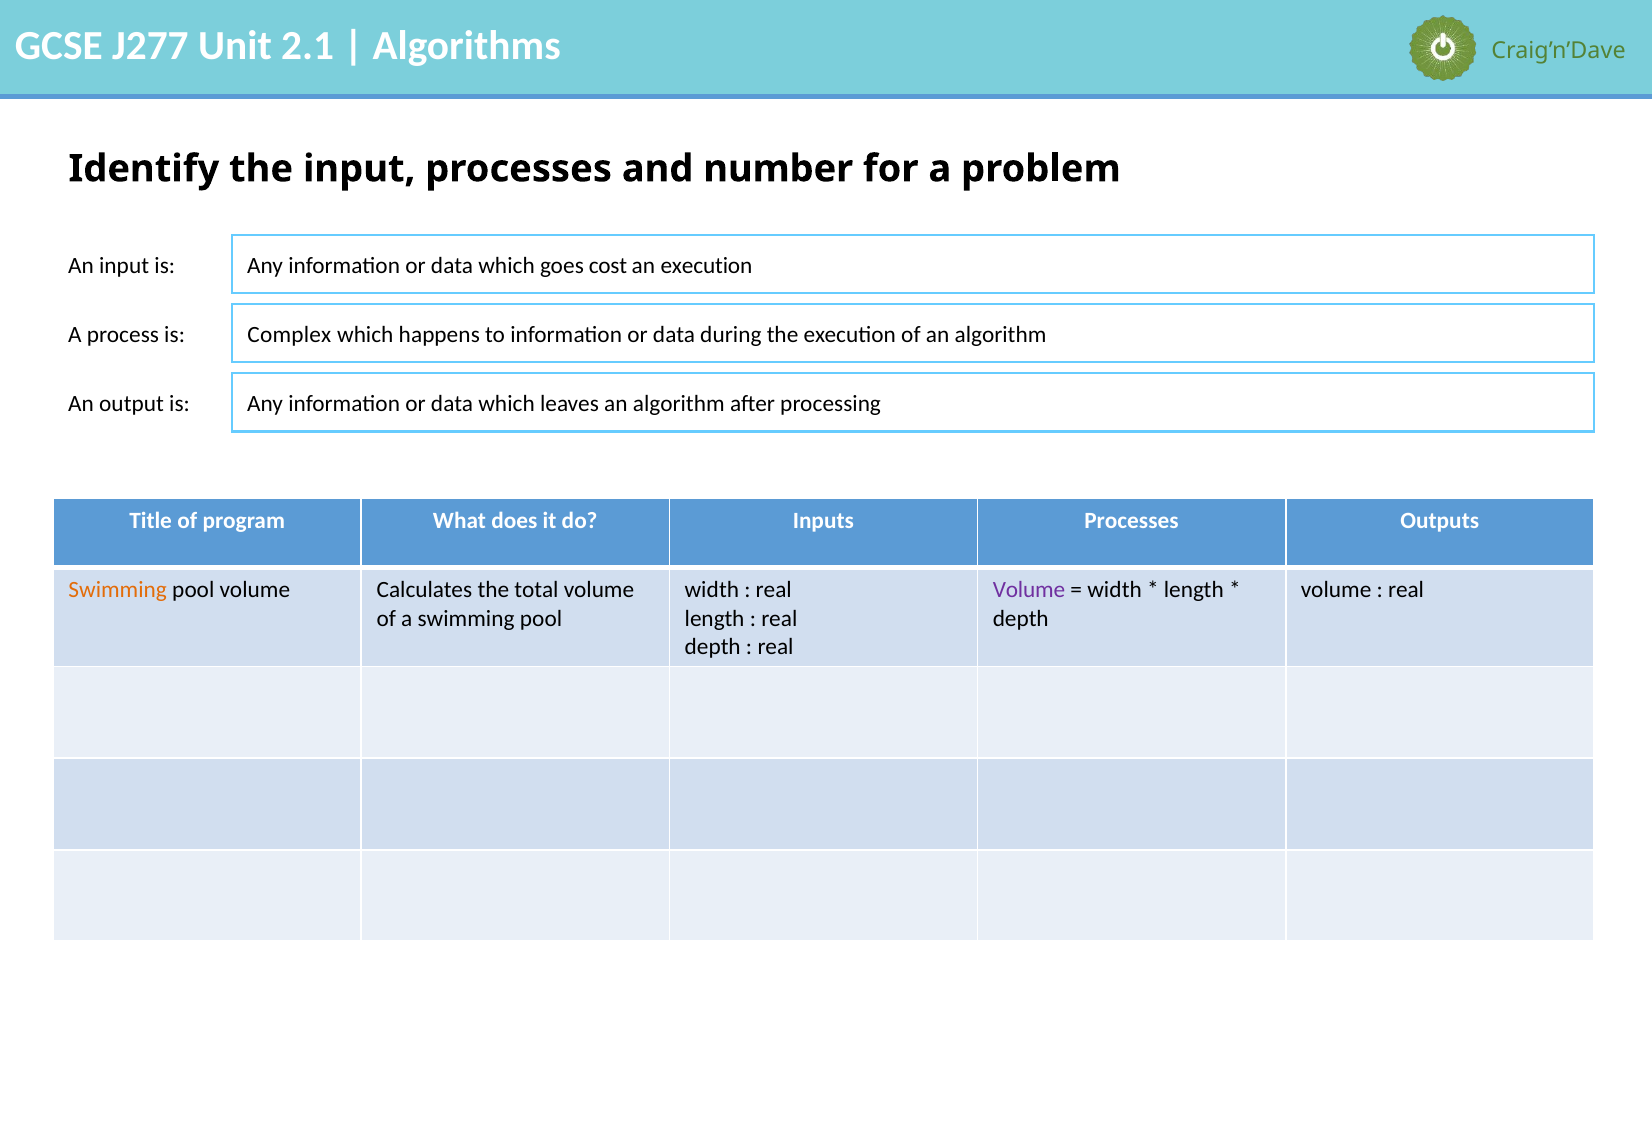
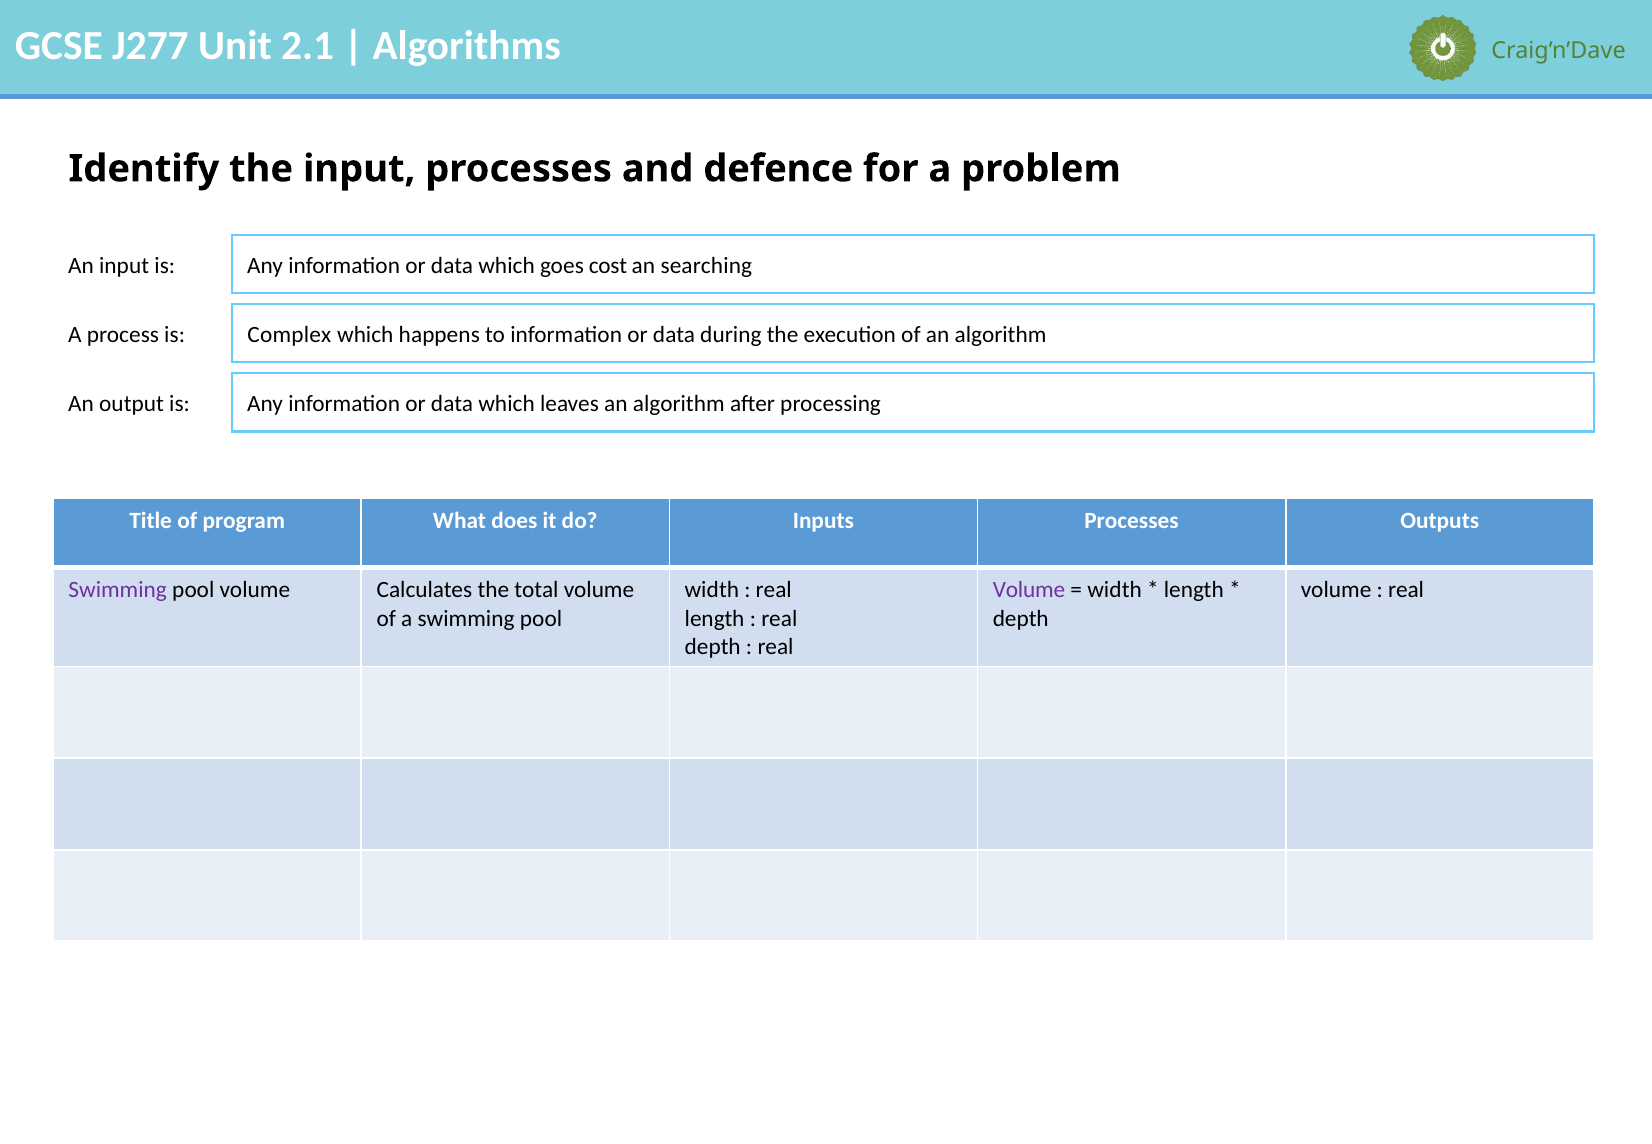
number: number -> defence (778, 169)
an execution: execution -> searching (706, 266)
Swimming colour: orange -> purple (118, 589)
